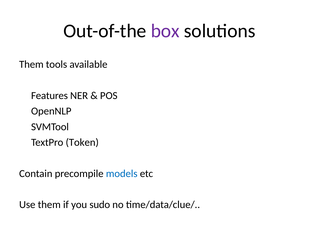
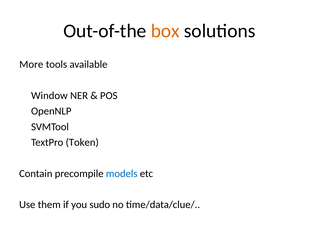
box colour: purple -> orange (165, 31)
Them: Them -> More (31, 65)
Features: Features -> Window (49, 96)
